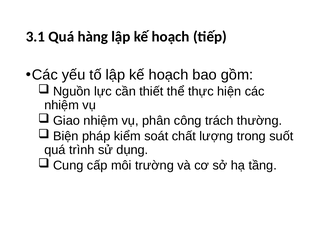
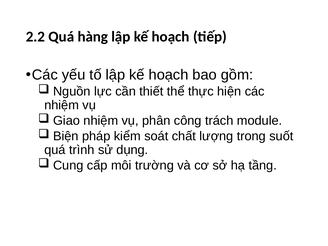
3.1: 3.1 -> 2.2 (35, 37)
thường: thường -> module (260, 121)
